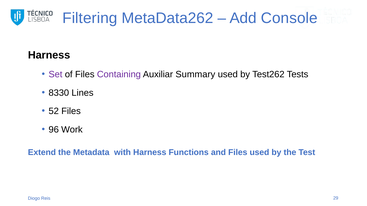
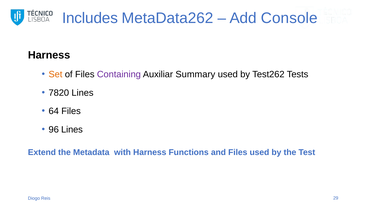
Filtering: Filtering -> Includes (90, 18)
Set colour: purple -> orange (55, 75)
8330: 8330 -> 7820 (59, 93)
52: 52 -> 64 (54, 111)
96 Work: Work -> Lines (72, 130)
